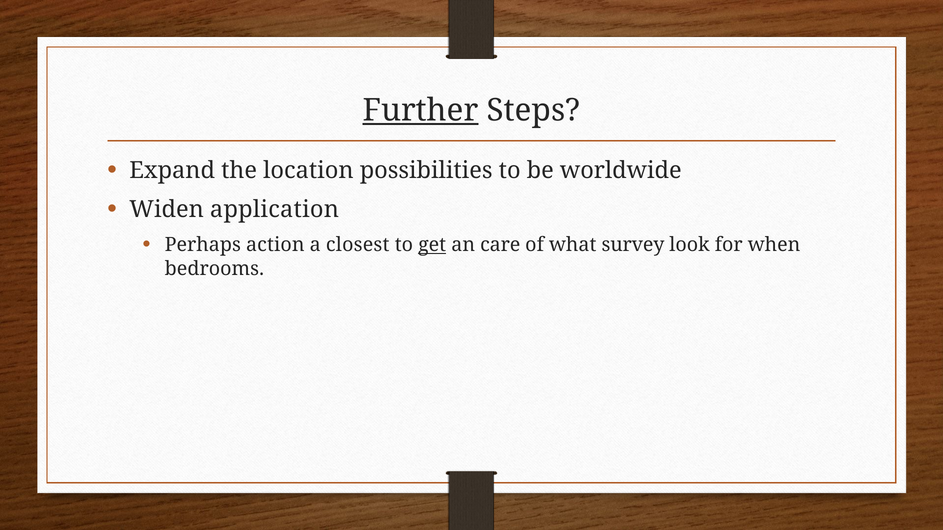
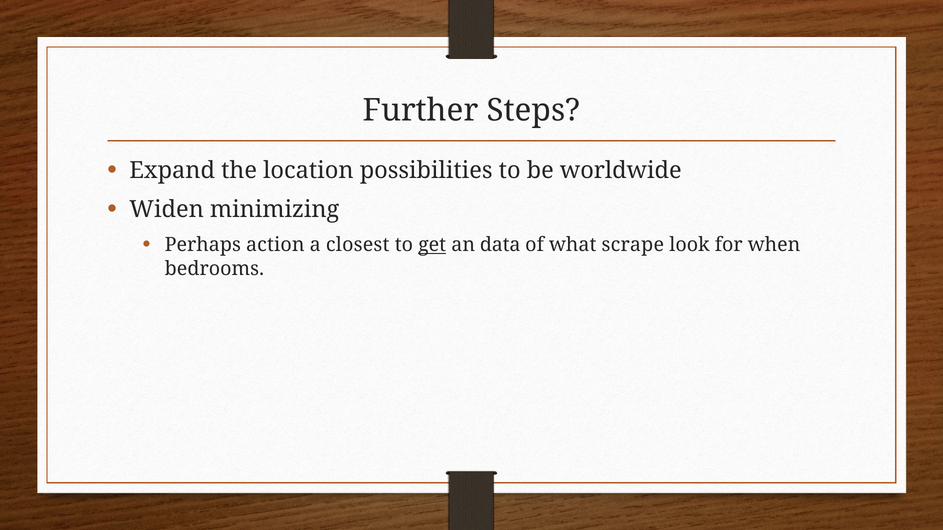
Further underline: present -> none (421, 111)
application: application -> minimizing (275, 210)
care: care -> data (500, 245)
survey: survey -> scrape (633, 245)
